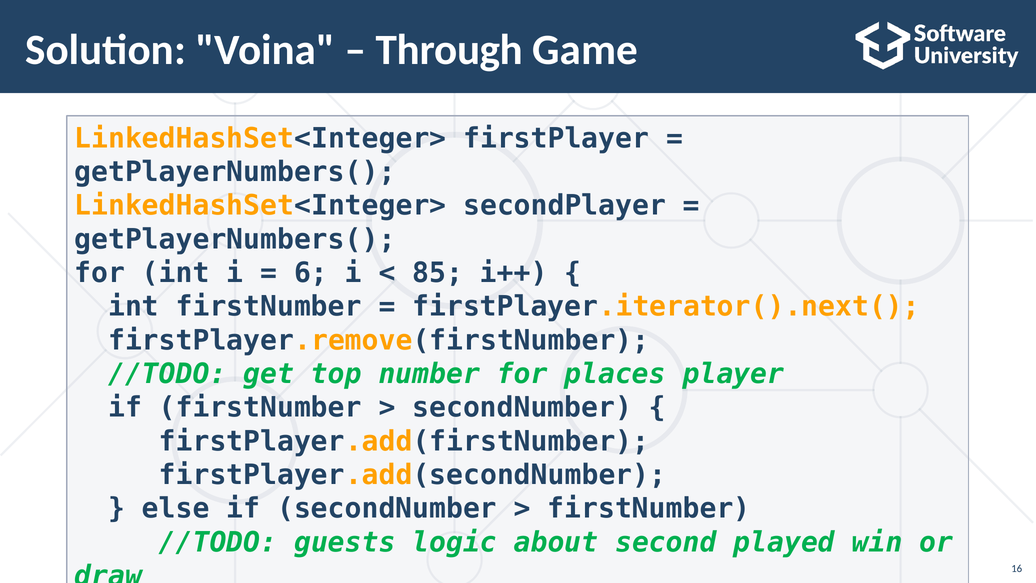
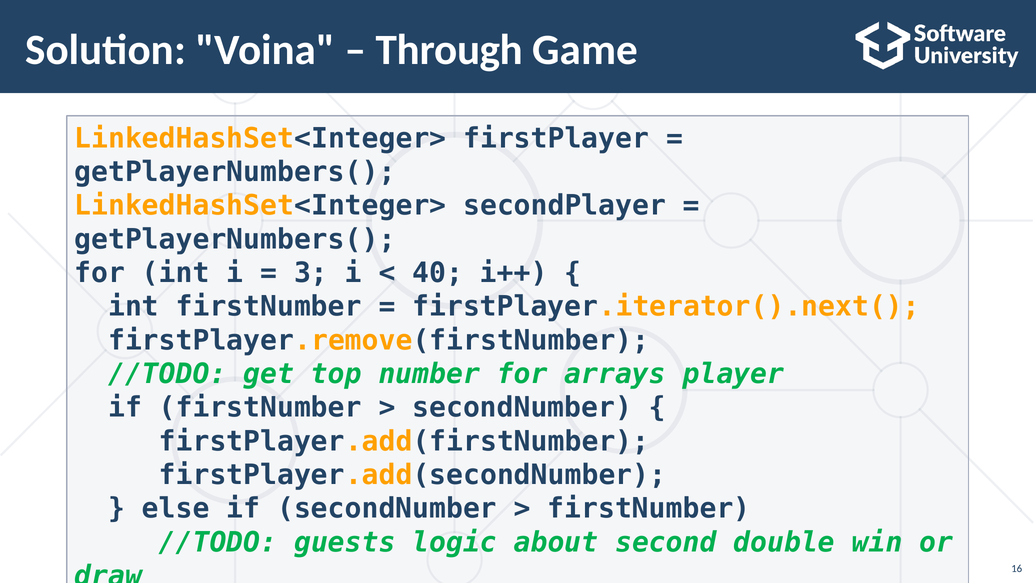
6: 6 -> 3 (311, 273)
85: 85 -> 40 (438, 273)
places: places -> arrays (615, 374)
played: played -> double (784, 542)
